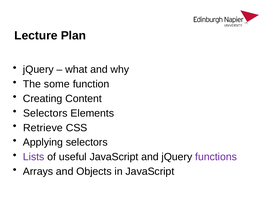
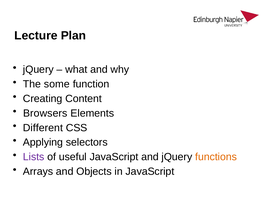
Selectors: Selectors -> Browsers (45, 114)
Retrieve: Retrieve -> Different (43, 128)
functions colour: purple -> orange (216, 158)
